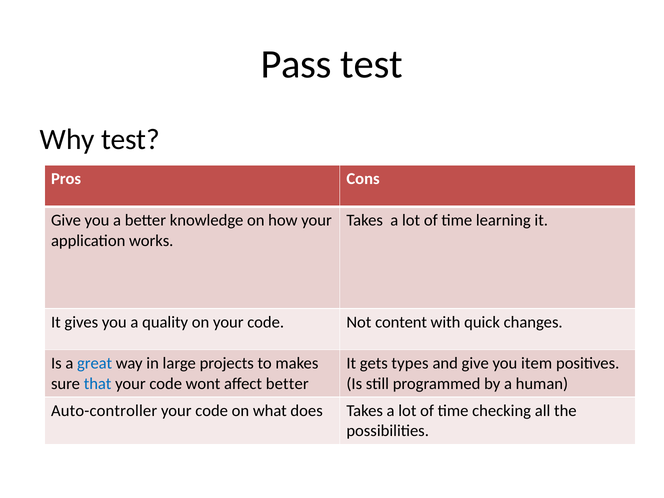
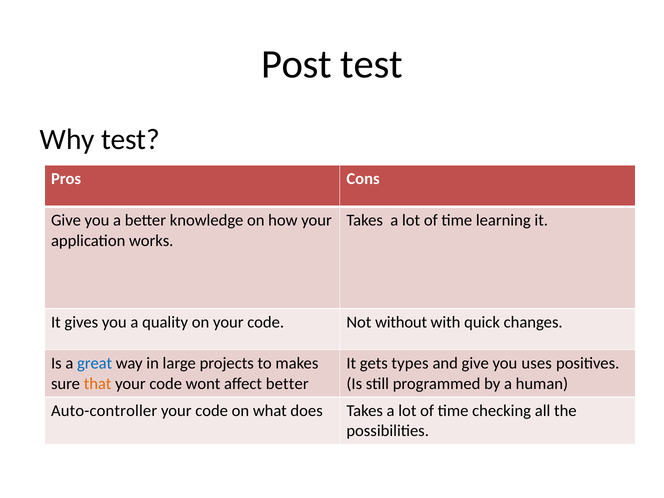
Pass: Pass -> Post (296, 64)
content: content -> without (401, 322)
item: item -> uses (537, 363)
that colour: blue -> orange (98, 384)
